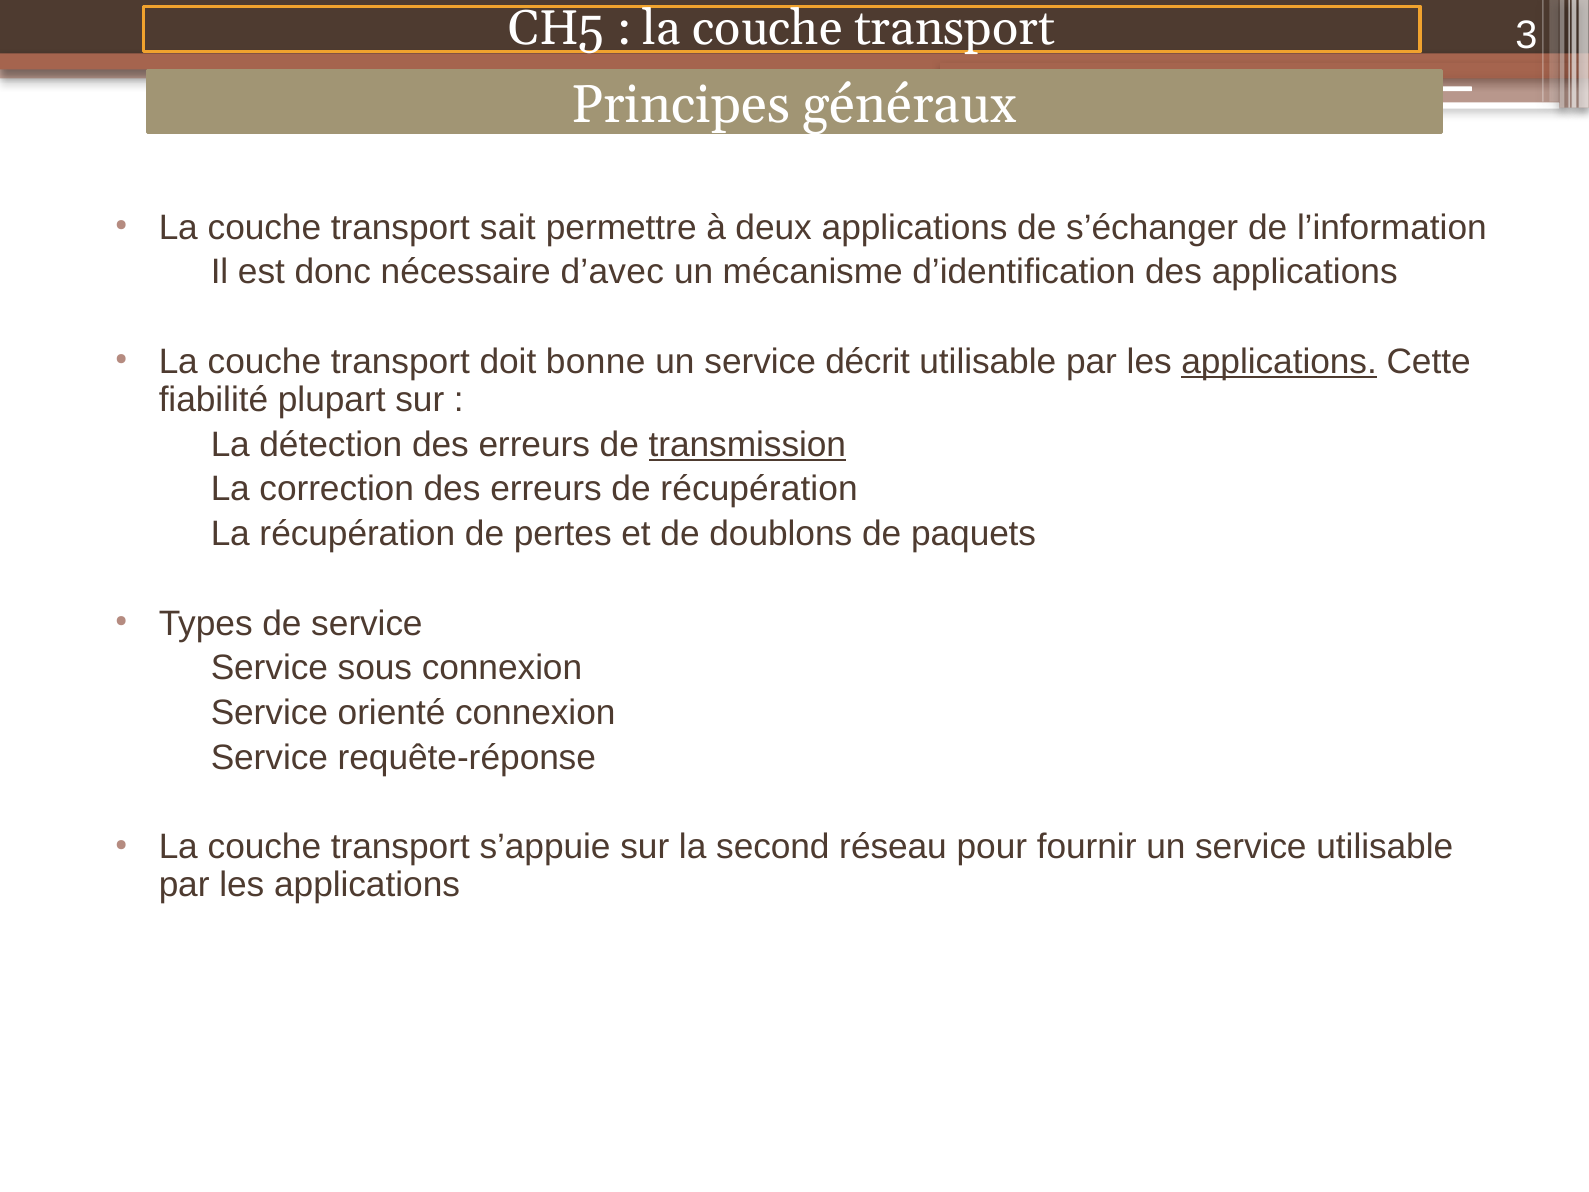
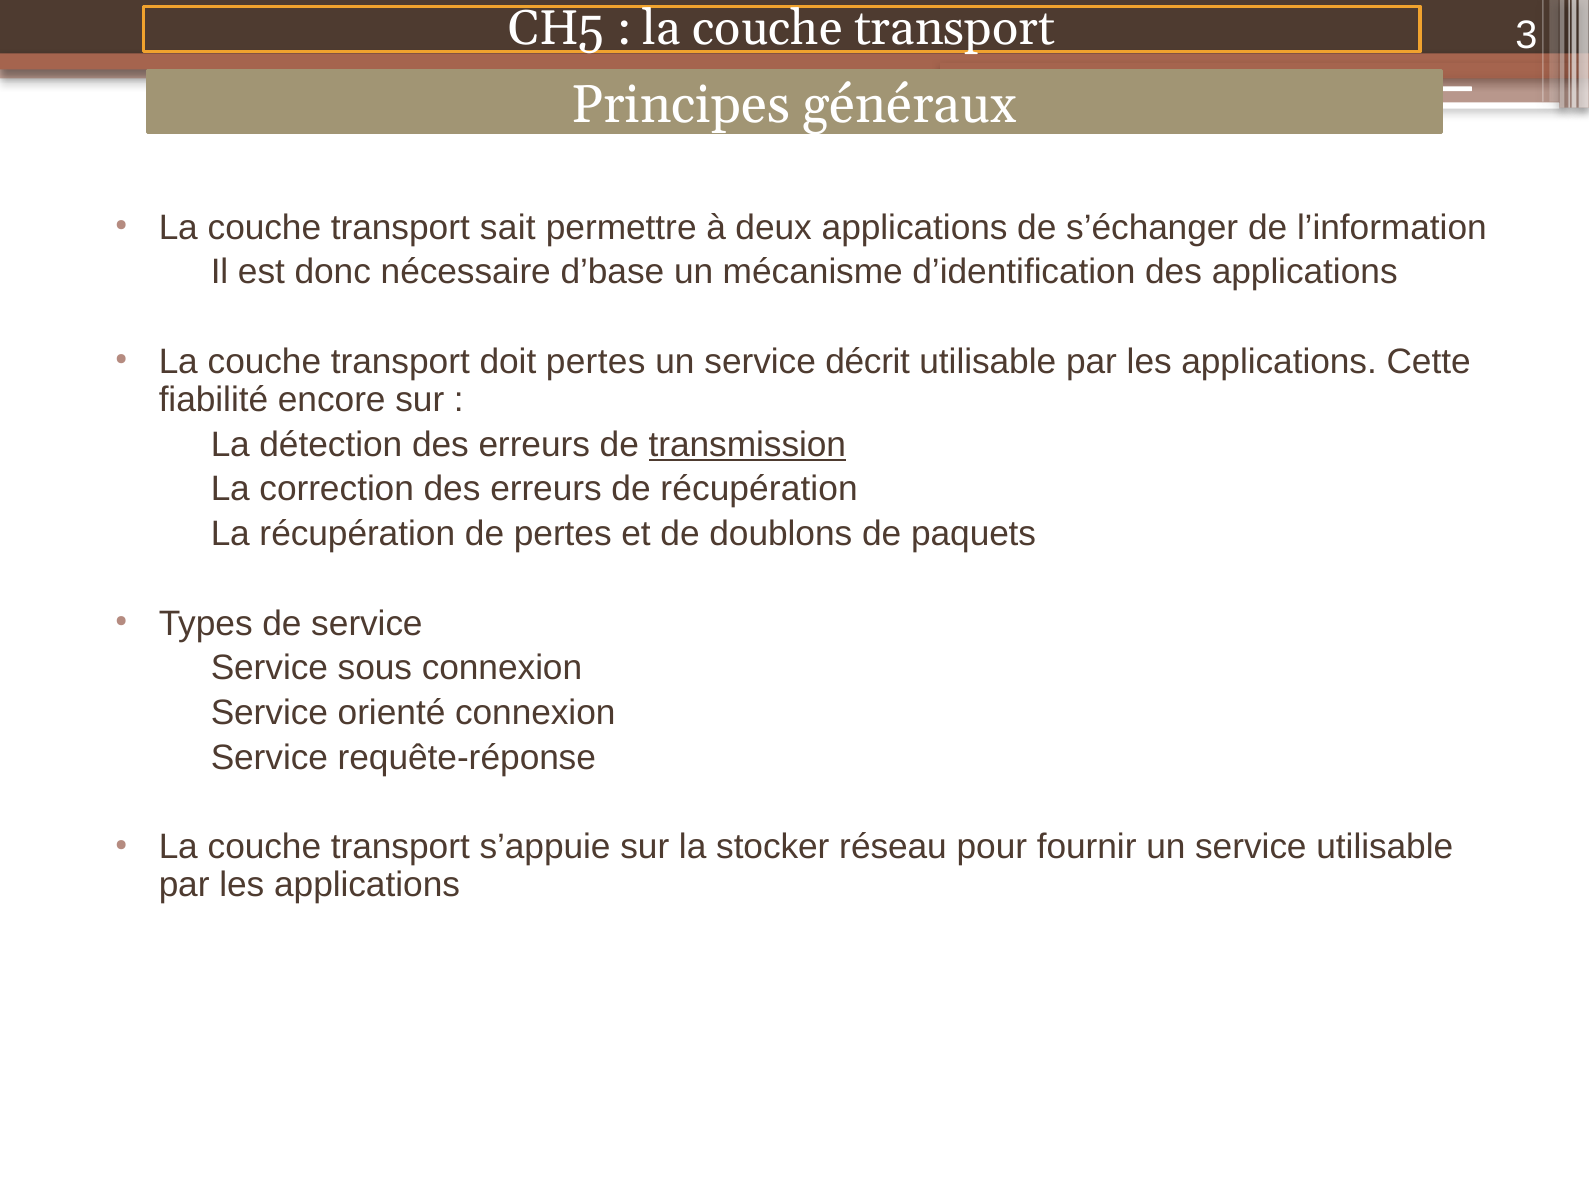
d’avec: d’avec -> d’base (612, 272)
doit bonne: bonne -> pertes (596, 362)
applications underline: present -> none (1279, 362)
plupart: plupart -> encore (332, 400)
second: second -> stocker (773, 847)
